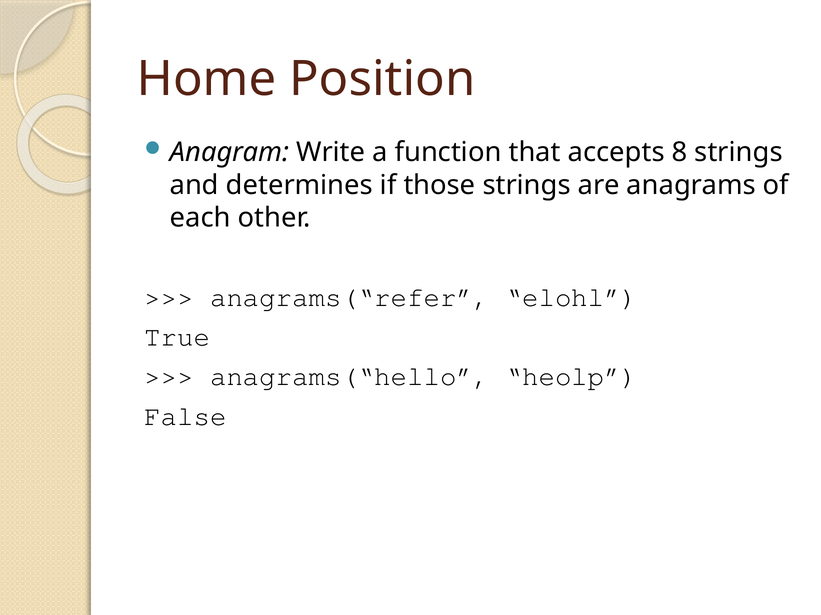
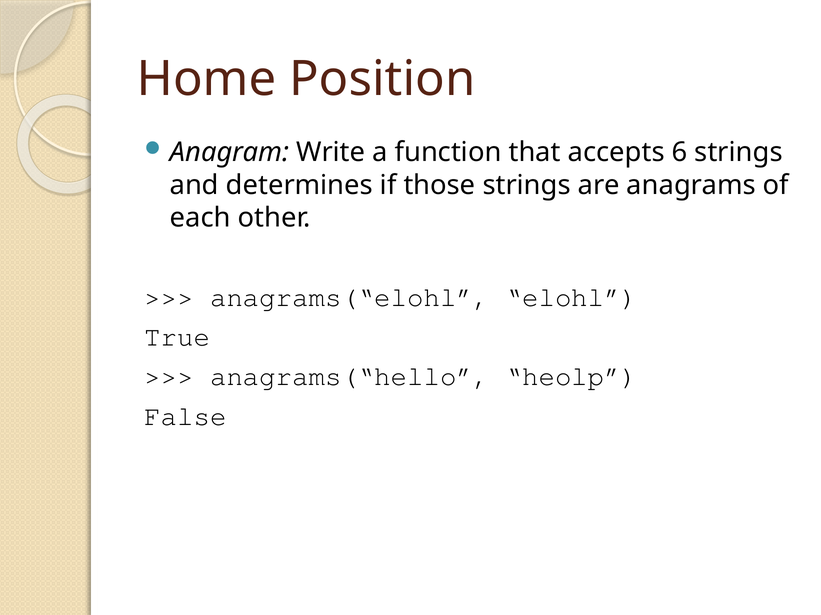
8: 8 -> 6 (680, 152)
anagrams(“refer: anagrams(“refer -> anagrams(“elohl (350, 297)
